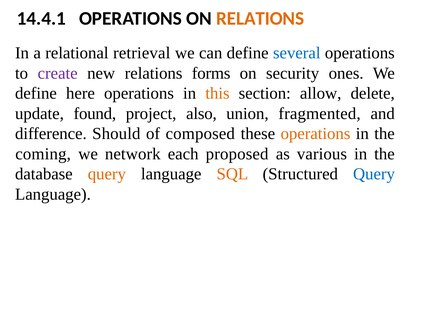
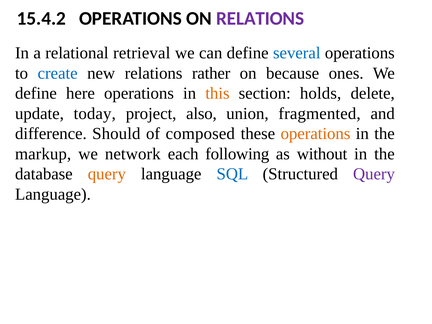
14.4.1: 14.4.1 -> 15.4.2 (41, 19)
RELATIONS colour: orange -> purple (260, 19)
create colour: purple -> blue (58, 73)
forms: forms -> rather (211, 73)
security: security -> because (293, 73)
allow: allow -> holds (321, 93)
found: found -> today (95, 114)
coming: coming -> markup (43, 154)
proposed: proposed -> following (237, 154)
various: various -> without (322, 154)
SQL colour: orange -> blue (232, 174)
Query colour: blue -> purple (374, 174)
